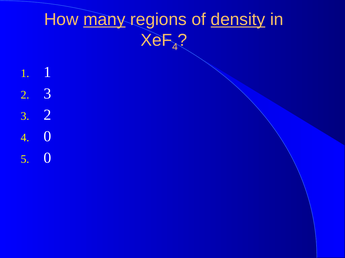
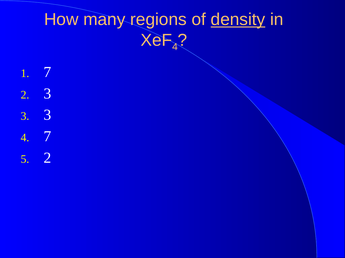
many underline: present -> none (104, 20)
1: 1 -> 7 (47, 72)
2: 2 -> 3 (47, 115)
4 0: 0 -> 7 (47, 137)
5 0: 0 -> 2 (47, 158)
